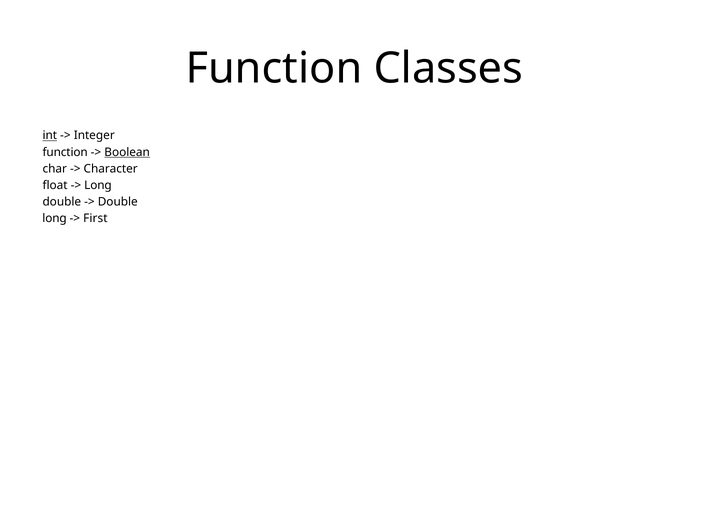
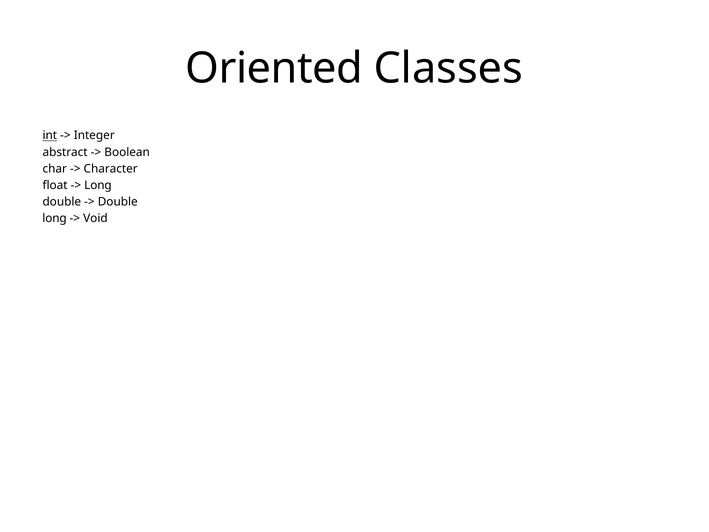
Function: Function -> Oriented (274, 69)
function: function -> abstract (65, 152)
Boolean underline: present -> none (127, 152)
First: First -> Void (95, 218)
